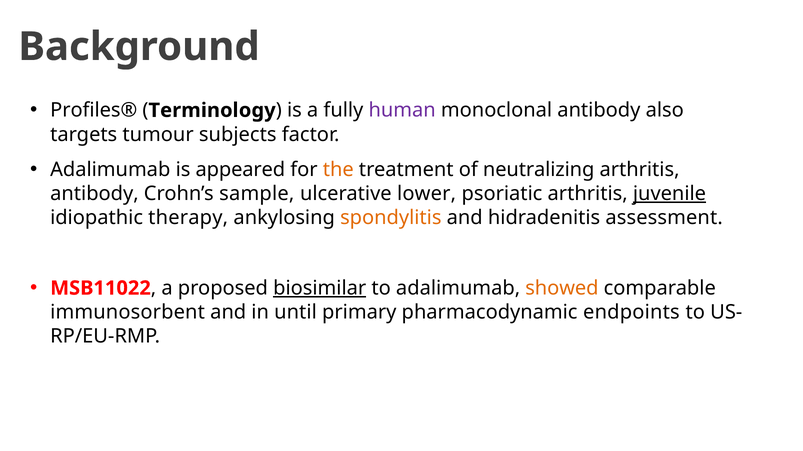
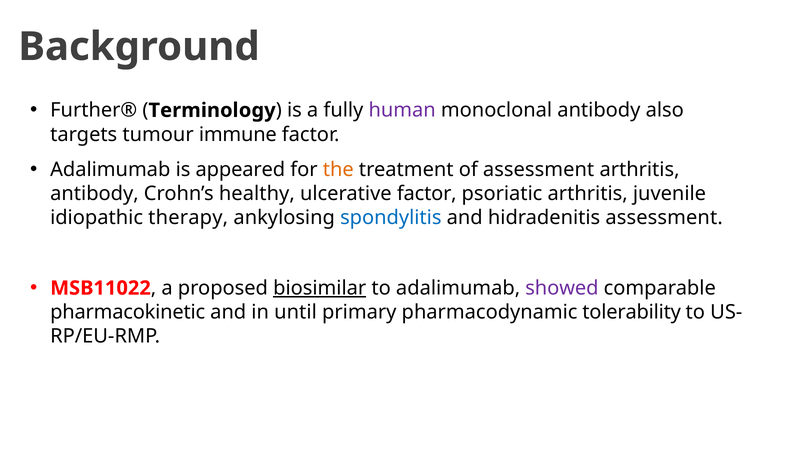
Profiles®: Profiles® -> Further® (94, 111)
subjects: subjects -> immune (238, 135)
of neutralizing: neutralizing -> assessment (539, 170)
sample: sample -> healthy (257, 194)
ulcerative lower: lower -> factor (427, 194)
juvenile underline: present -> none (669, 194)
spondylitis colour: orange -> blue (391, 218)
showed colour: orange -> purple (562, 289)
immunosorbent: immunosorbent -> pharmacokinetic (128, 313)
endpoints: endpoints -> tolerability (632, 313)
